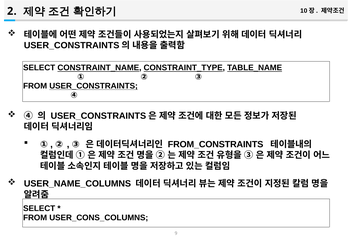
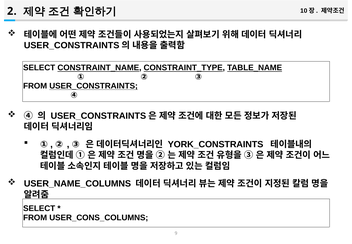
FROM_CONSTRAINTS: FROM_CONSTRAINTS -> YORK_CONSTRAINTS (216, 144)
